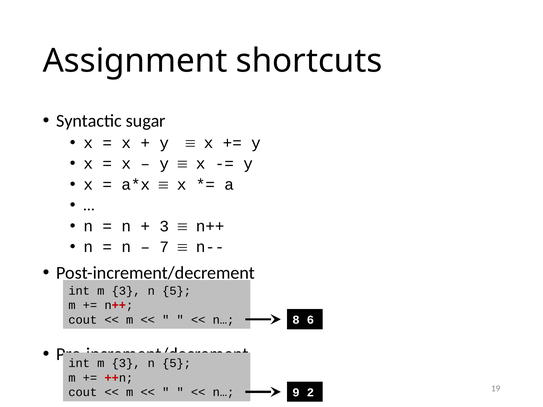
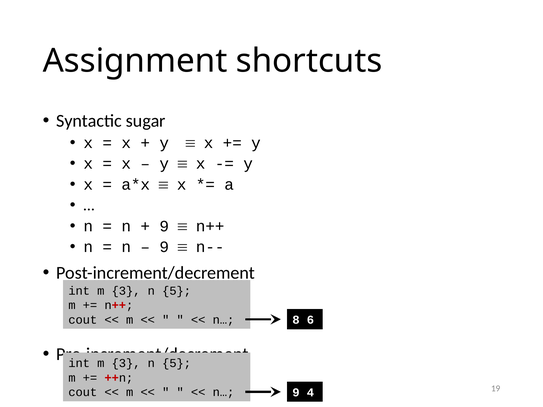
3: 3 -> 9 (164, 226)
7: 7 -> 9 (164, 247)
2: 2 -> 4 (310, 393)
